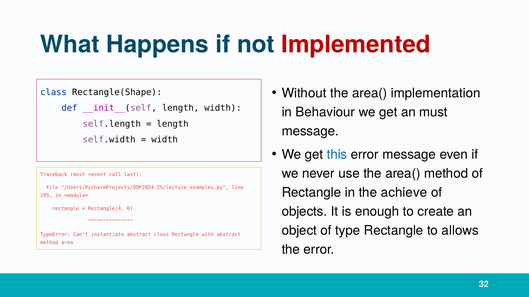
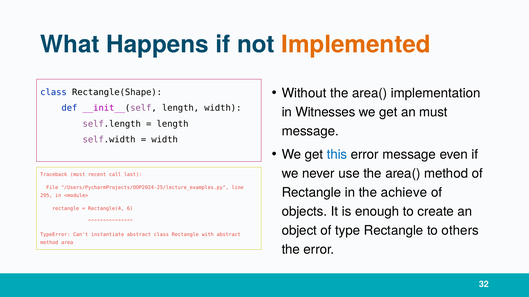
Implemented colour: red -> orange (356, 44)
Behaviour: Behaviour -> Witnesses (325, 112)
allows: allows -> others (460, 231)
